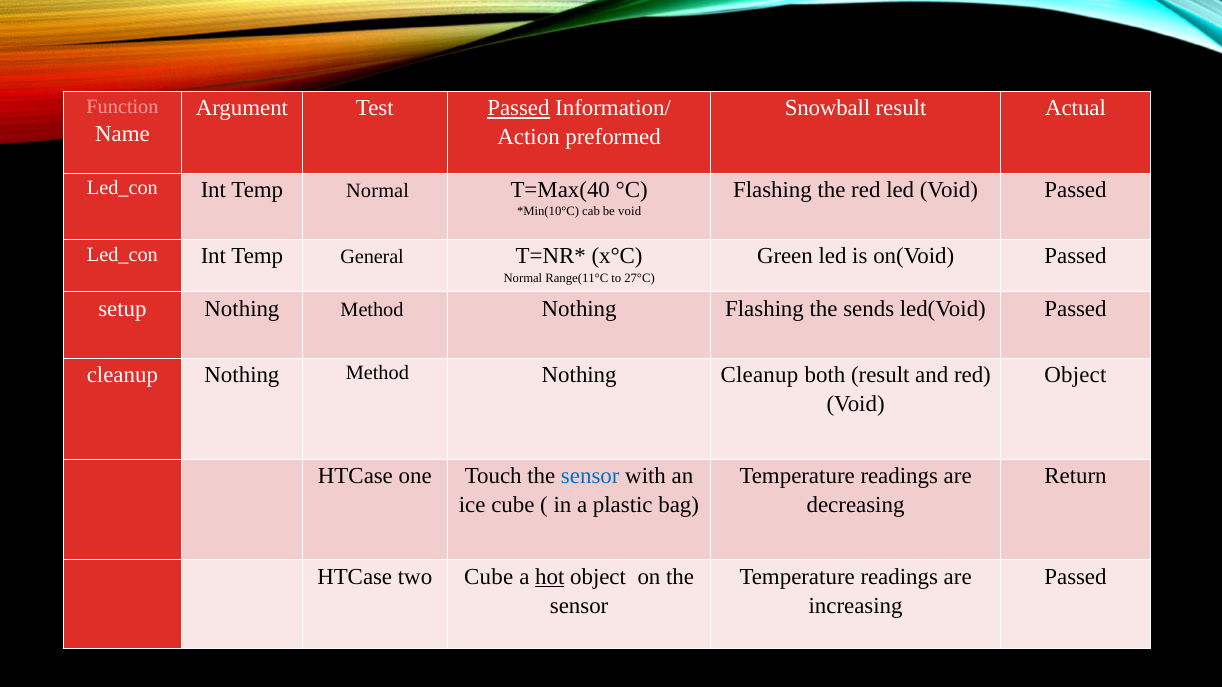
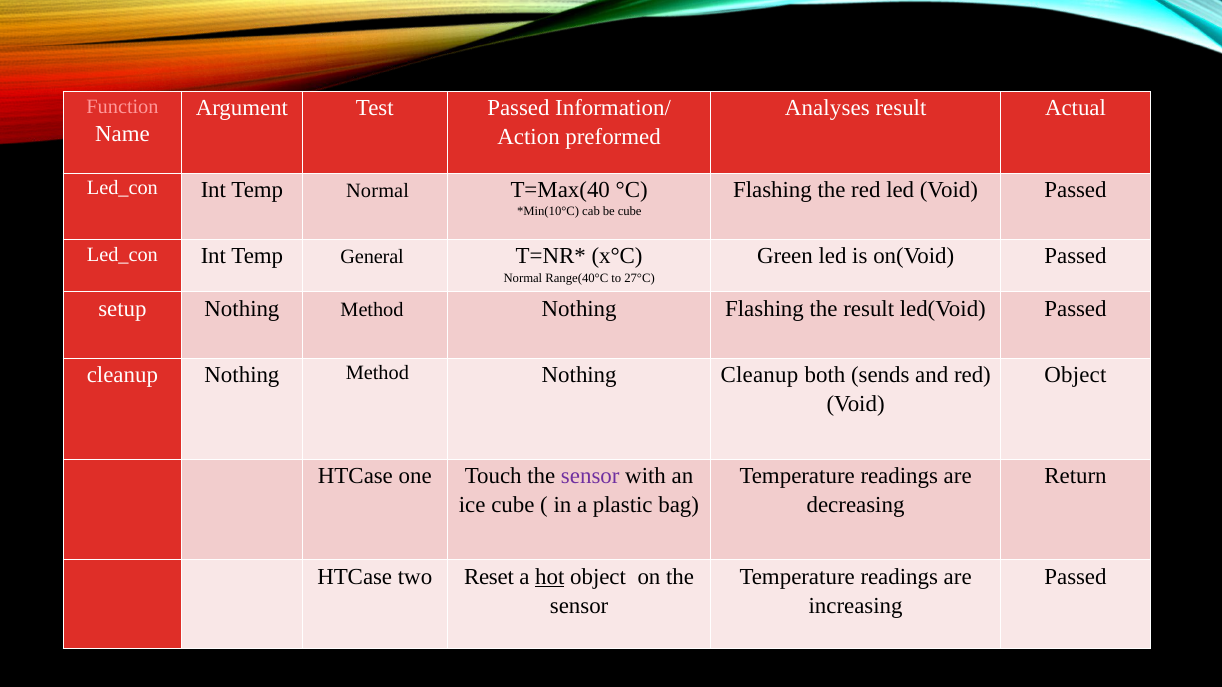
Passed underline: present -> none (518, 108)
Snowball: Snowball -> Analyses (827, 108)
be void: void -> cube (630, 212)
Range(11°C: Range(11°C -> Range(40°C (577, 278)
the sends: sends -> result (869, 309)
both result: result -> sends (880, 375)
sensor colour: blue -> purple (590, 476)
two Cube: Cube -> Reset (489, 577)
